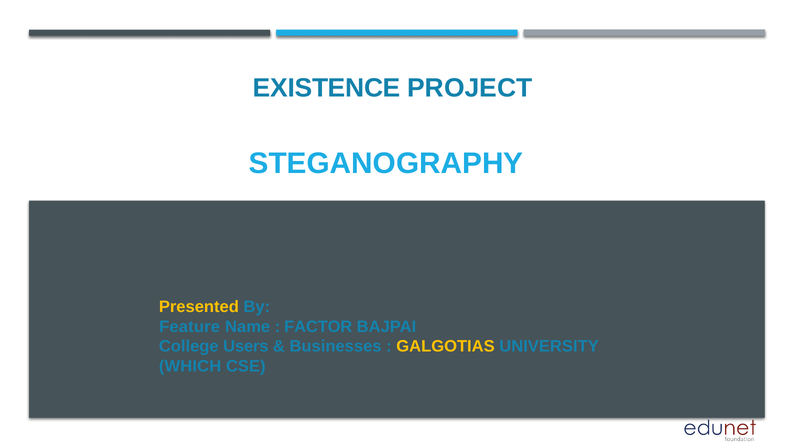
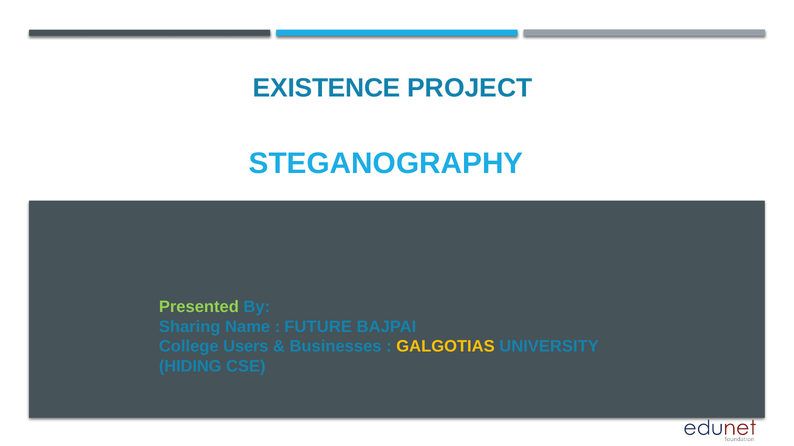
Presented colour: yellow -> light green (199, 307)
Feature: Feature -> Sharing (190, 327)
FACTOR: FACTOR -> FUTURE (318, 327)
WHICH: WHICH -> HIDING (190, 367)
